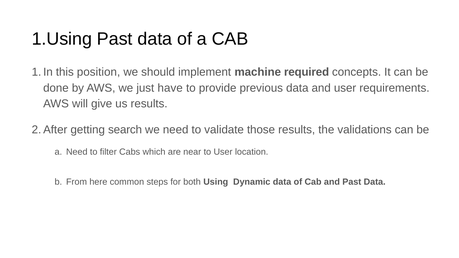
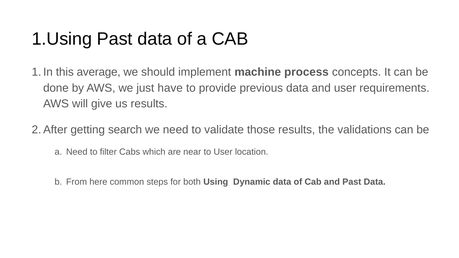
position: position -> average (99, 72)
required: required -> process (306, 72)
